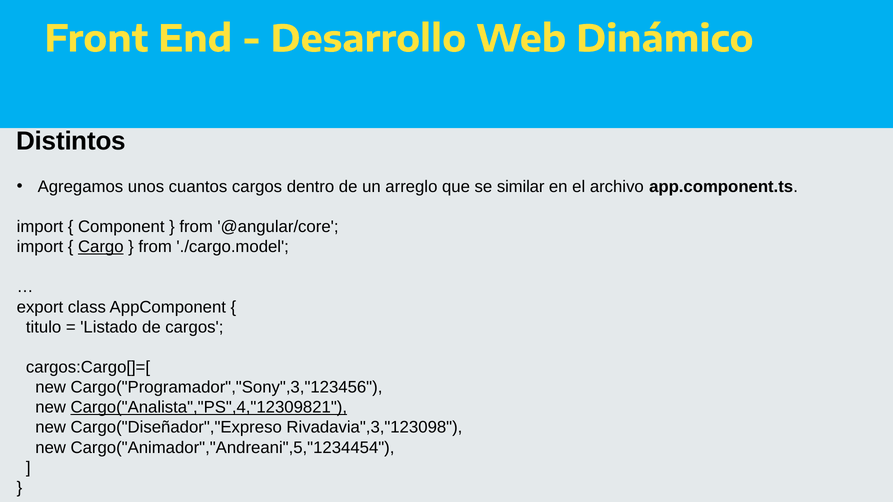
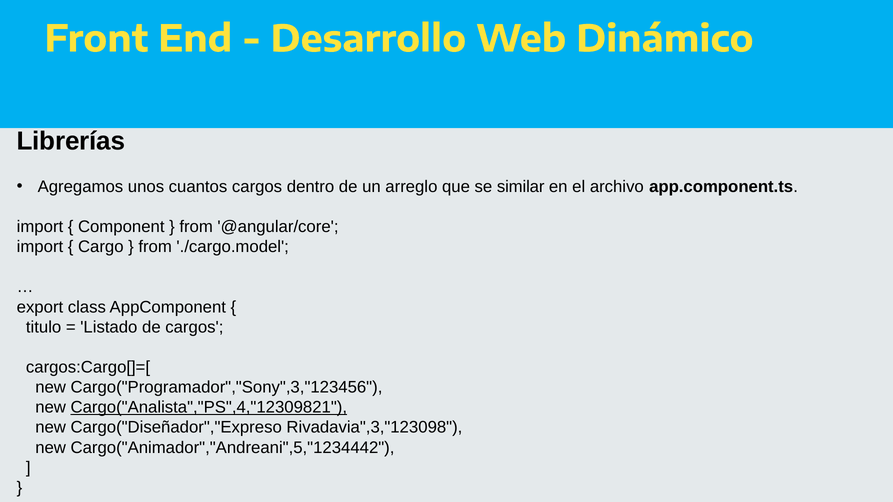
Distintos: Distintos -> Librerías (71, 141)
Cargo underline: present -> none (101, 247)
Cargo("Animador","Andreani",5,"1234454: Cargo("Animador","Andreani",5,"1234454 -> Cargo("Animador","Andreani",5,"1234442 (232, 448)
